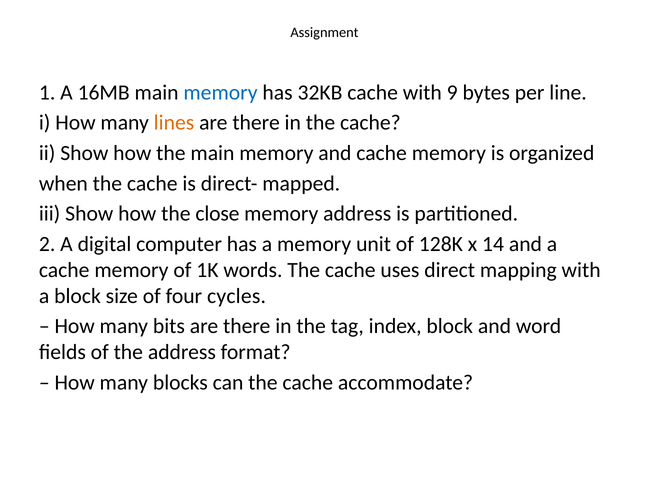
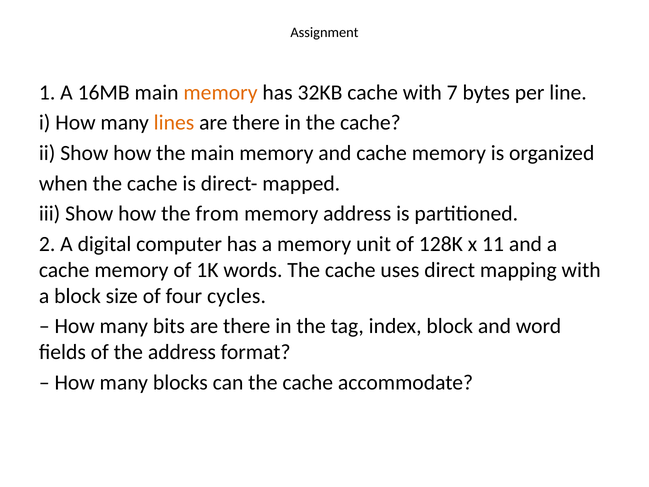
memory colour: blue -> orange (221, 92)
9: 9 -> 7 (452, 92)
close: close -> from (217, 214)
14: 14 -> 11 (493, 244)
